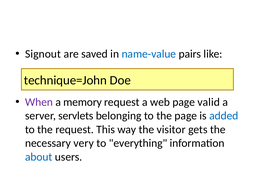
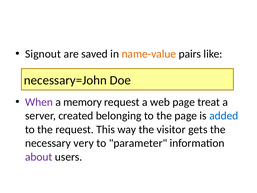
name-value colour: blue -> orange (149, 54)
technique=John: technique=John -> necessary=John (65, 80)
valid: valid -> treat (209, 102)
servlets: servlets -> created (76, 116)
everything: everything -> parameter (138, 143)
about colour: blue -> purple (39, 157)
